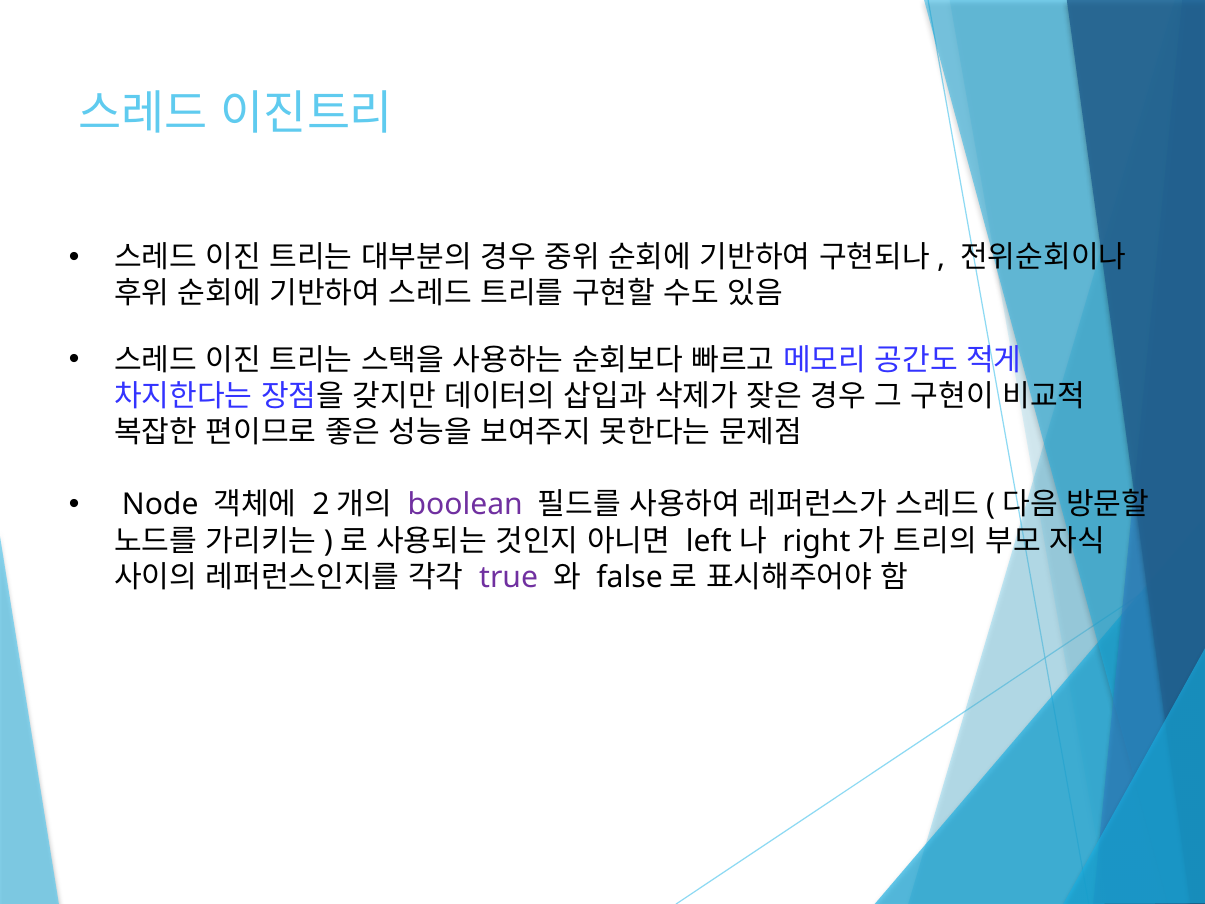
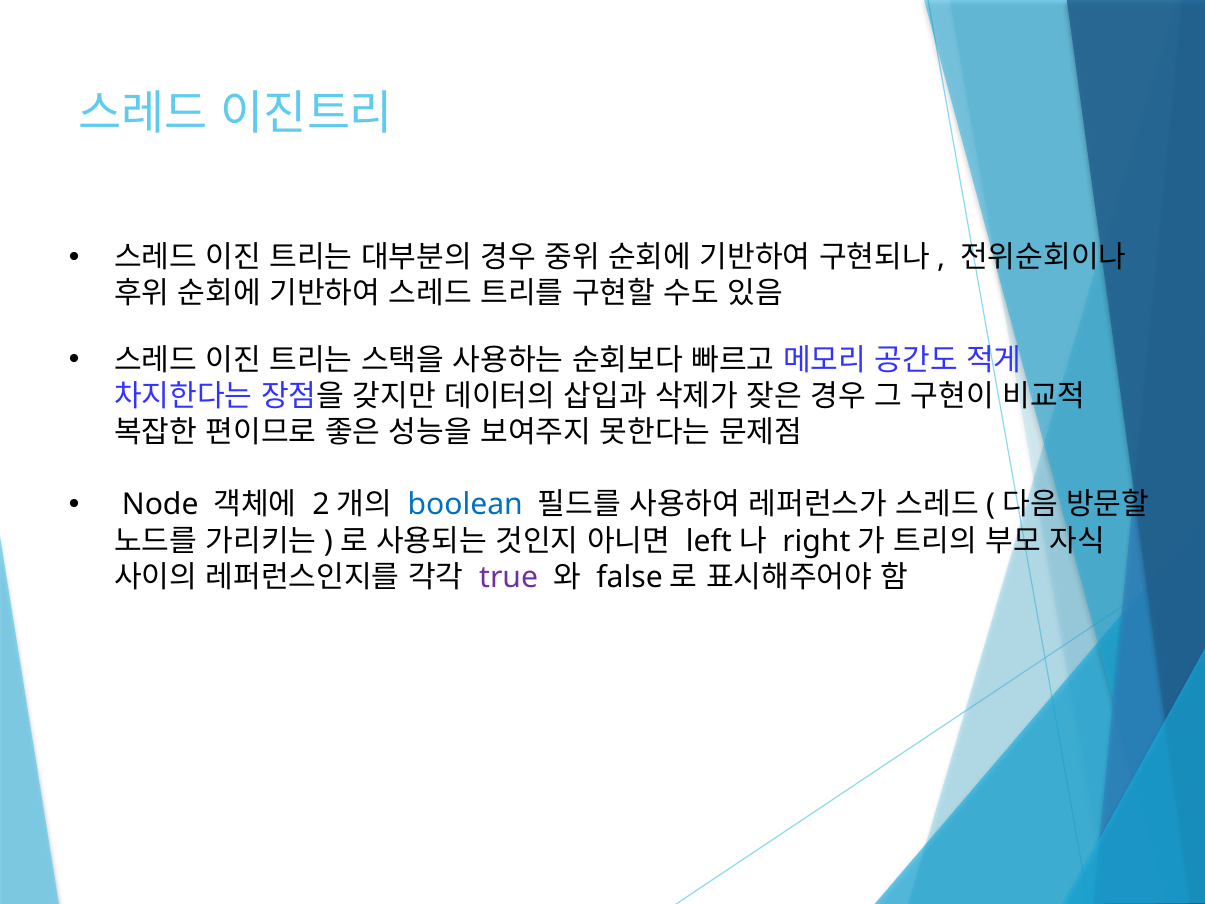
boolean colour: purple -> blue (465, 505)
